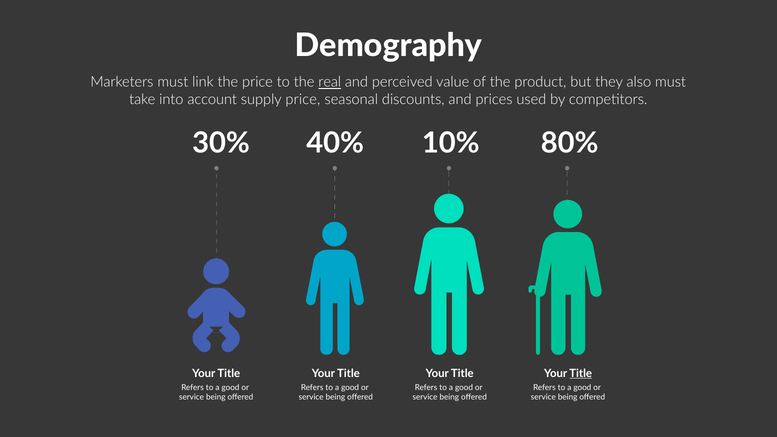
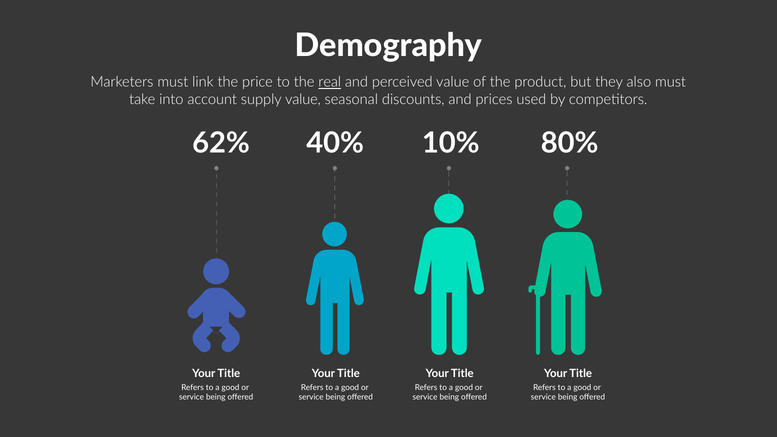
supply price: price -> value (303, 100)
30%: 30% -> 62% (221, 143)
Title underline: present -> none (581, 373)
